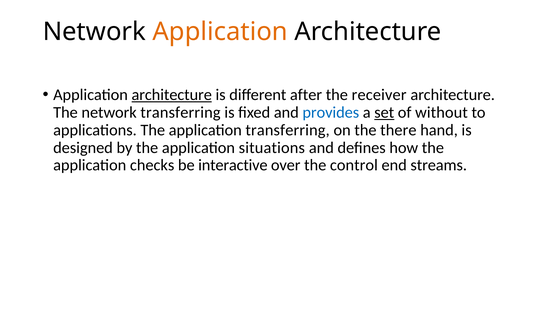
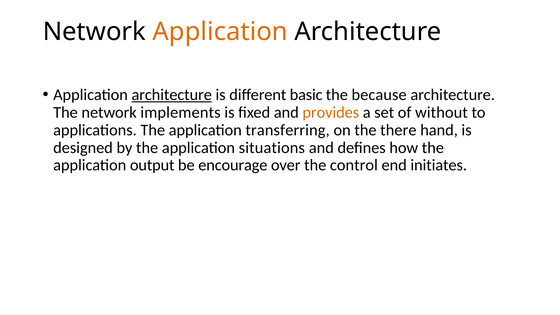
after: after -> basic (306, 95)
receiver: receiver -> because (379, 95)
network transferring: transferring -> implements (180, 112)
provides colour: blue -> orange (331, 112)
set underline: present -> none (384, 112)
checks: checks -> output (152, 165)
interactive: interactive -> encourage (233, 165)
streams: streams -> initiates (439, 165)
